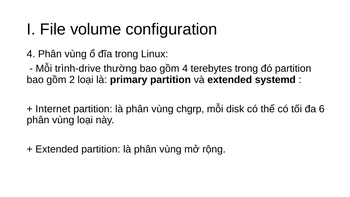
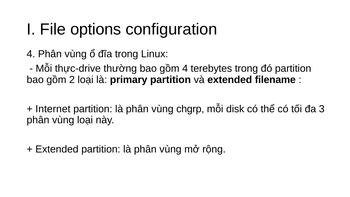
volume: volume -> options (96, 29)
trình-drive: trình-drive -> thực-drive (78, 69)
systemd: systemd -> filename (275, 80)
6: 6 -> 3 (322, 109)
